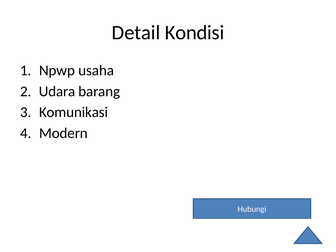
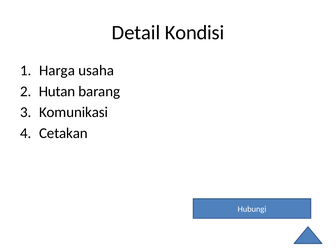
Npwp: Npwp -> Harga (57, 70)
Udara: Udara -> Hutan (57, 91)
Modern: Modern -> Cetakan (63, 133)
